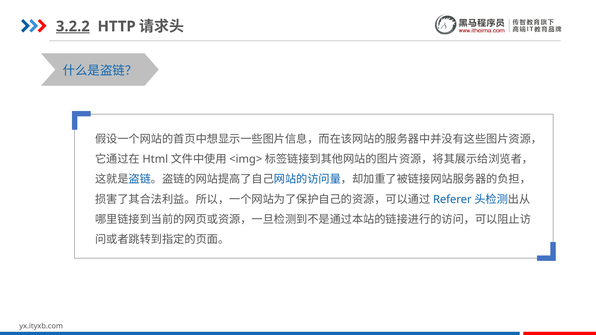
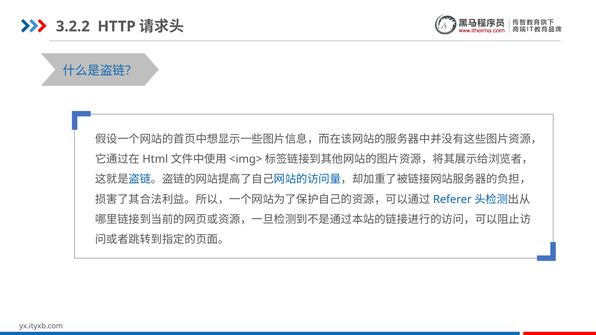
3.2.2 underline: present -> none (73, 26)
